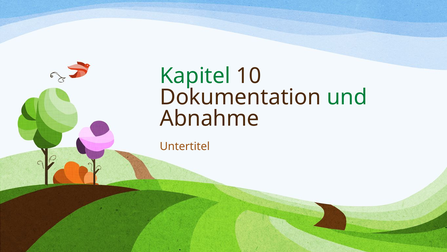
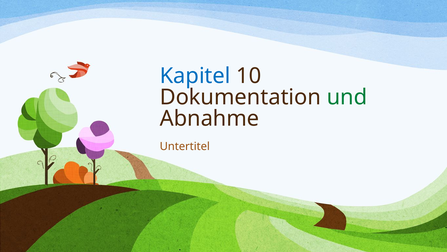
Kapitel colour: green -> blue (195, 76)
